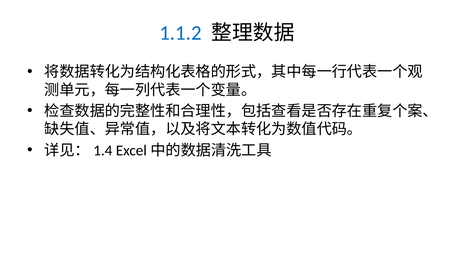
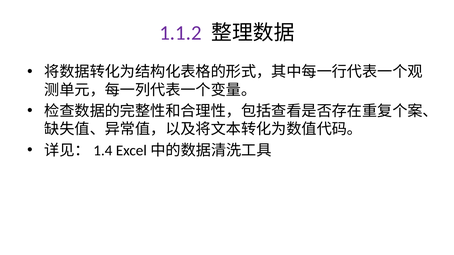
1.1.2 colour: blue -> purple (181, 33)
